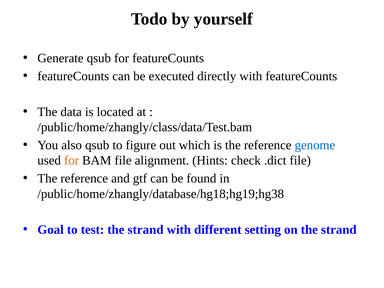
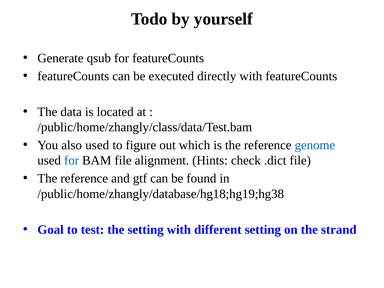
also qsub: qsub -> used (97, 145)
for colour: orange -> blue (72, 161)
test the strand: strand -> setting (146, 230)
